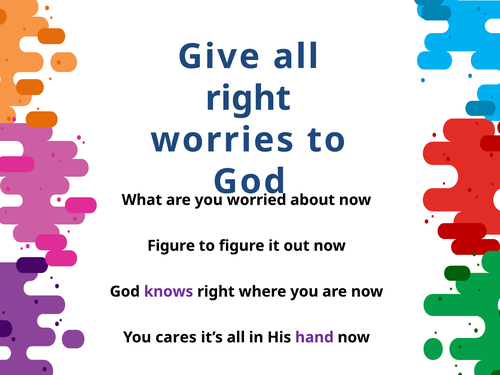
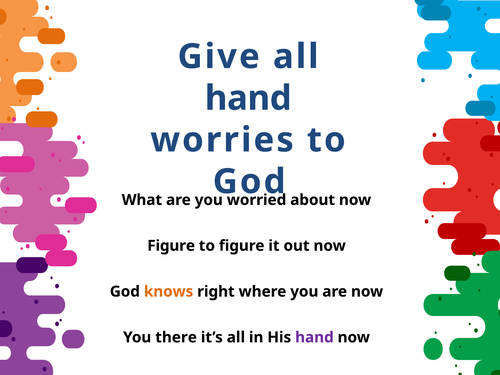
right: right -> hand (248, 98)
knows colour: purple -> orange (169, 292)
cares: cares -> there (176, 337)
